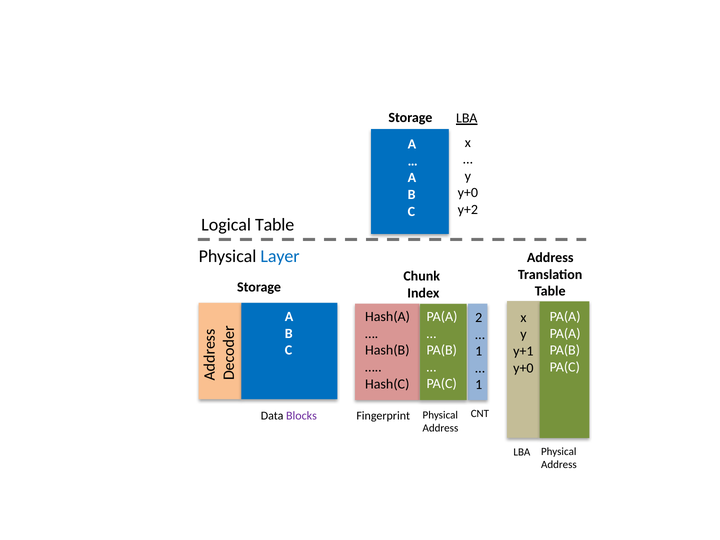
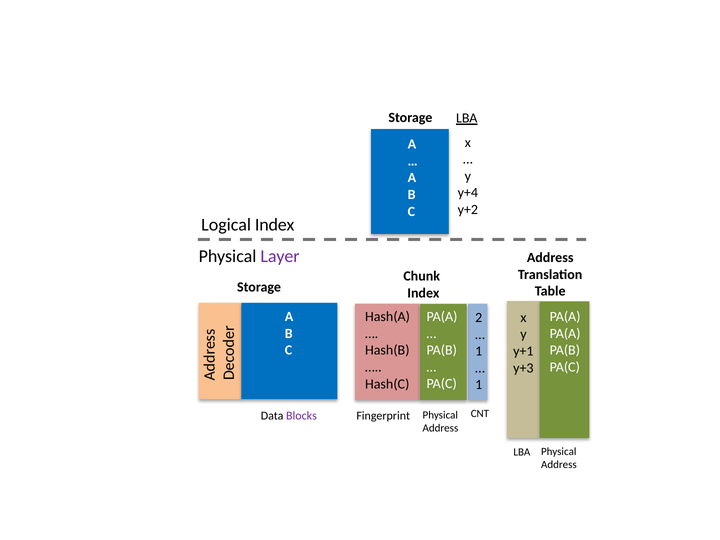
y+0: y+0 -> y+4 (468, 193)
Logical Table: Table -> Index (275, 225)
Layer colour: blue -> purple (280, 256)
y+0: y+0 -> y+3 (523, 368)
